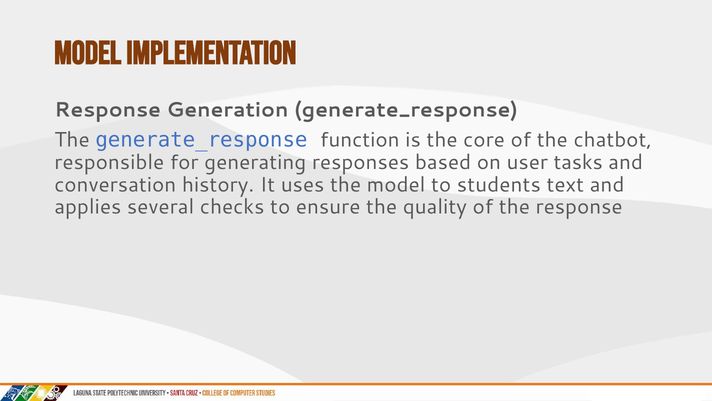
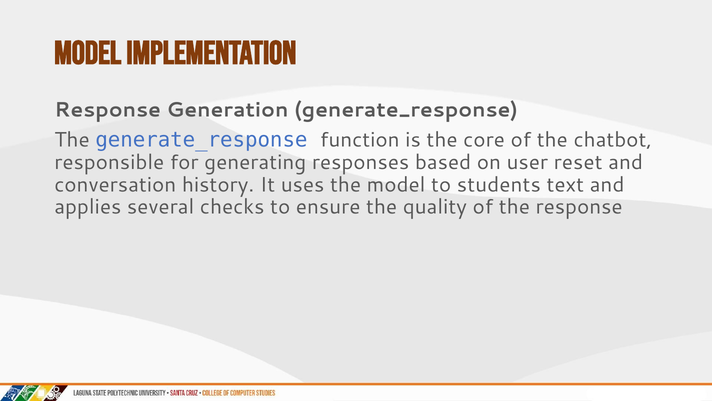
tasks: tasks -> reset (578, 162)
